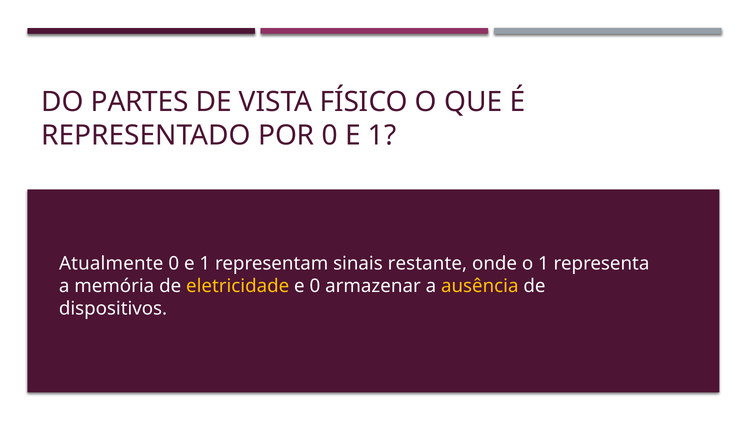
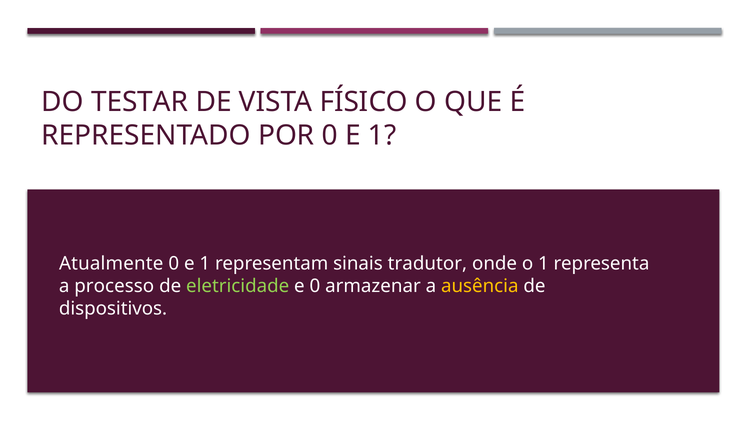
PARTES: PARTES -> TESTAR (140, 102)
restante: restante -> tradutor (427, 264)
memória: memória -> processo (114, 286)
eletricidade colour: yellow -> light green (238, 286)
